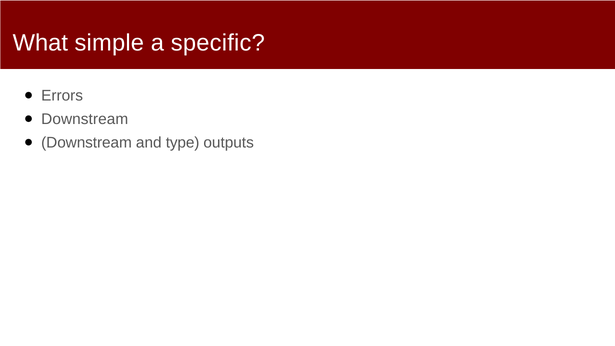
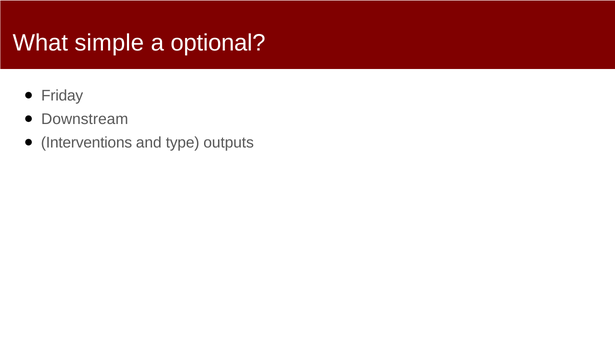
specific: specific -> optional (218, 43)
Errors: Errors -> Friday (62, 96)
Downstream: Downstream -> Interventions (87, 143)
